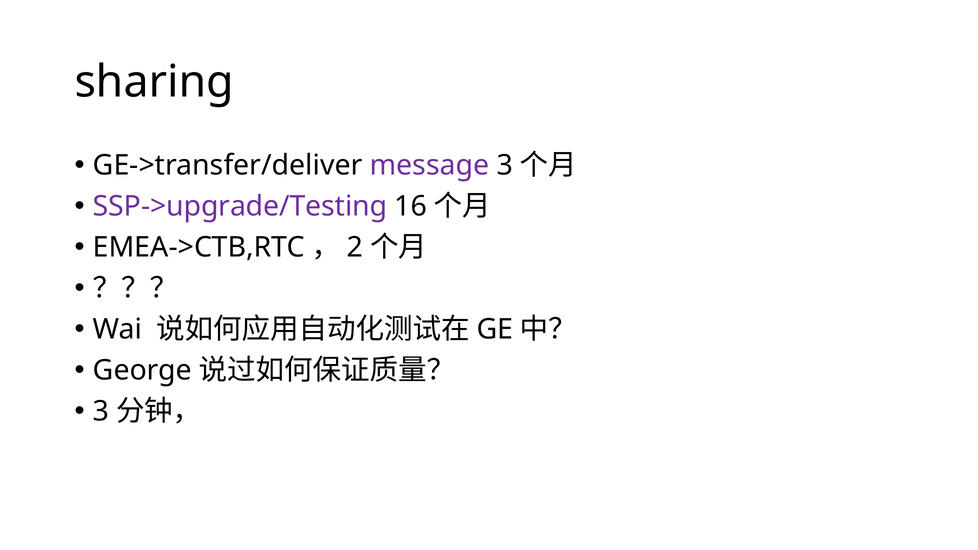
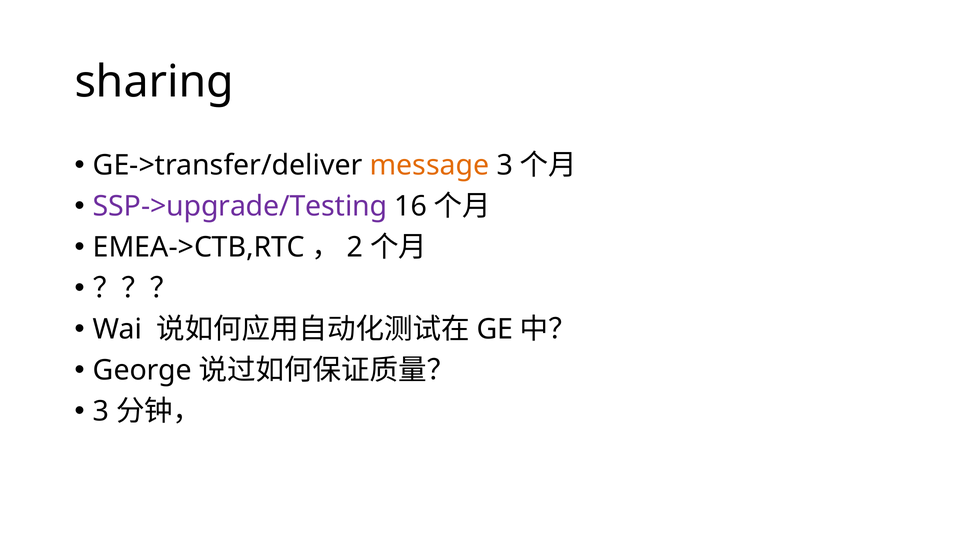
message colour: purple -> orange (429, 165)
